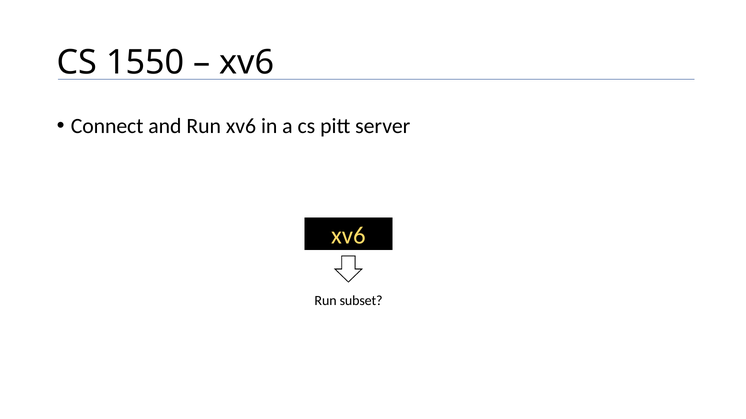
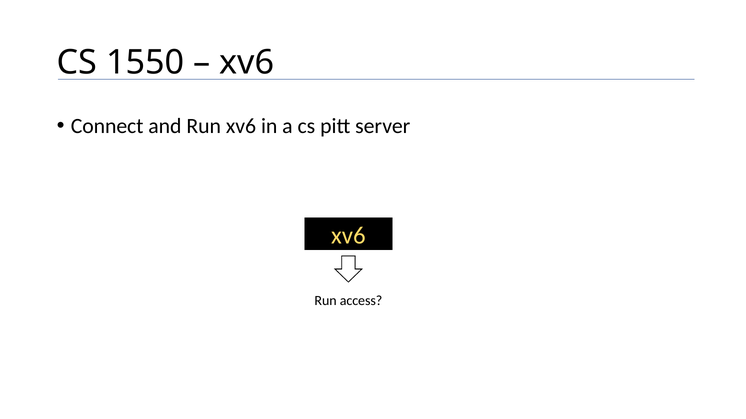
subset: subset -> access (361, 301)
